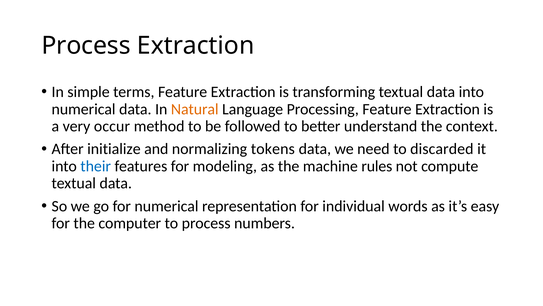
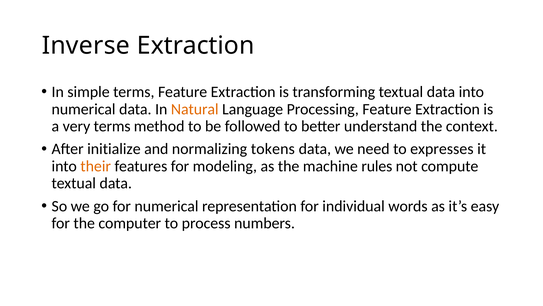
Process: Process -> Inverse (86, 46)
very occur: occur -> terms (112, 126)
discarded: discarded -> expresses (442, 149)
their colour: blue -> orange (96, 166)
